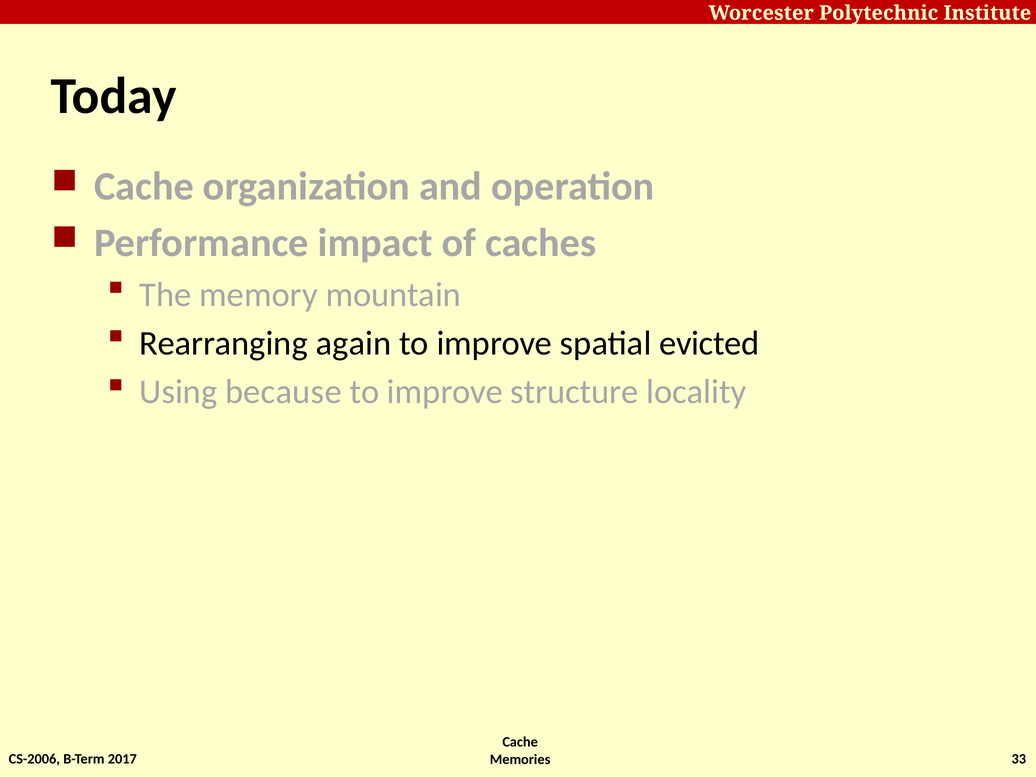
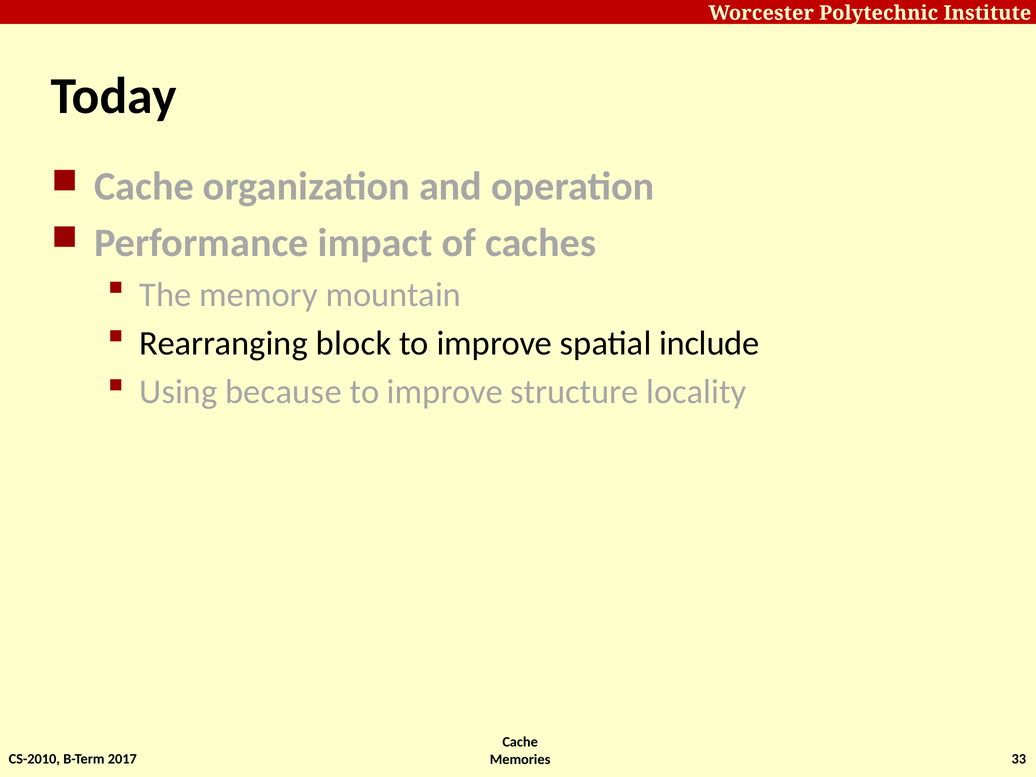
again: again -> block (353, 343)
evicted: evicted -> include (709, 343)
CS-2006: CS-2006 -> CS-2010 (34, 759)
